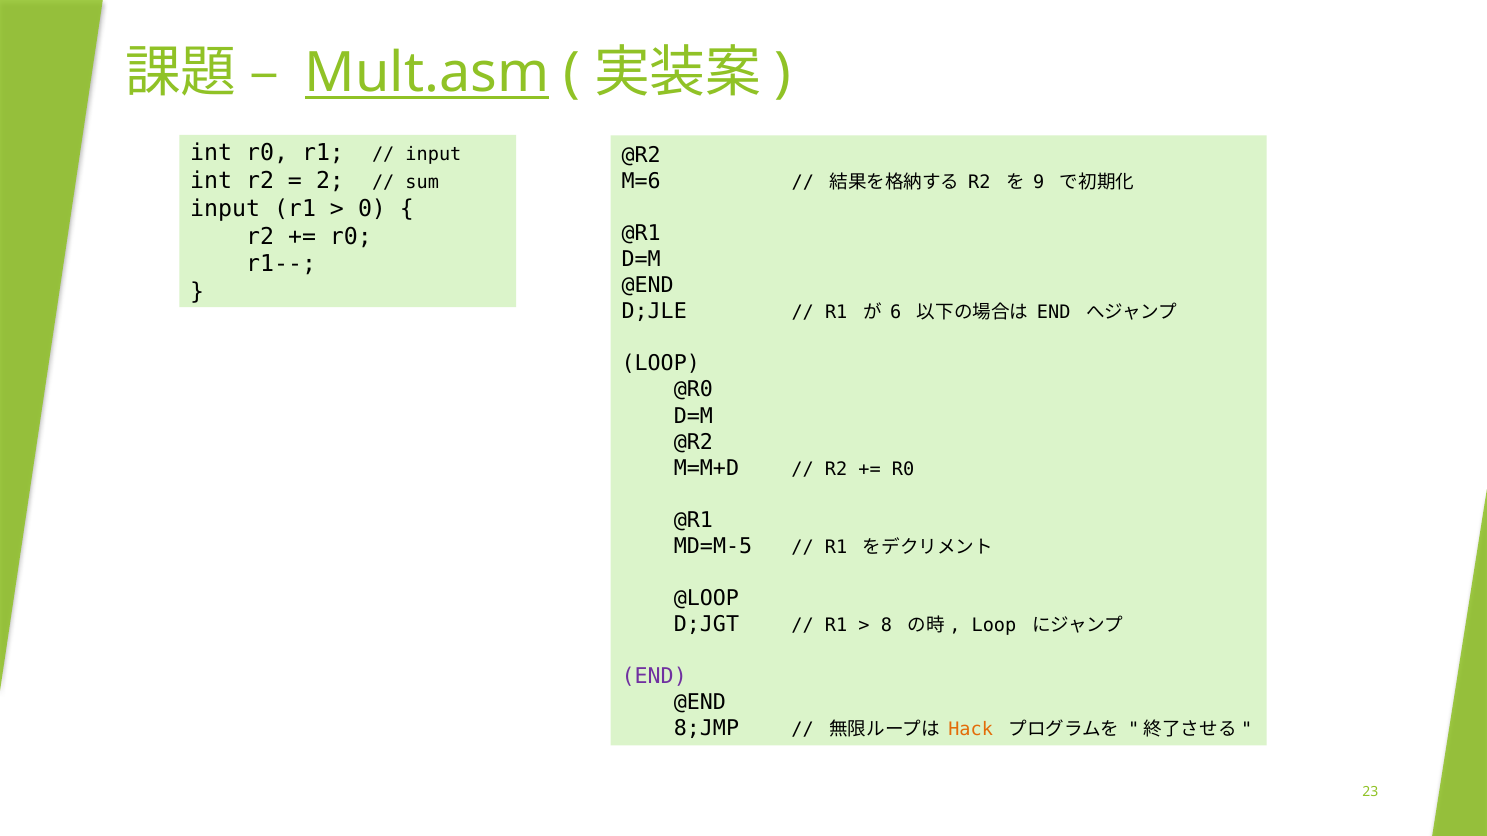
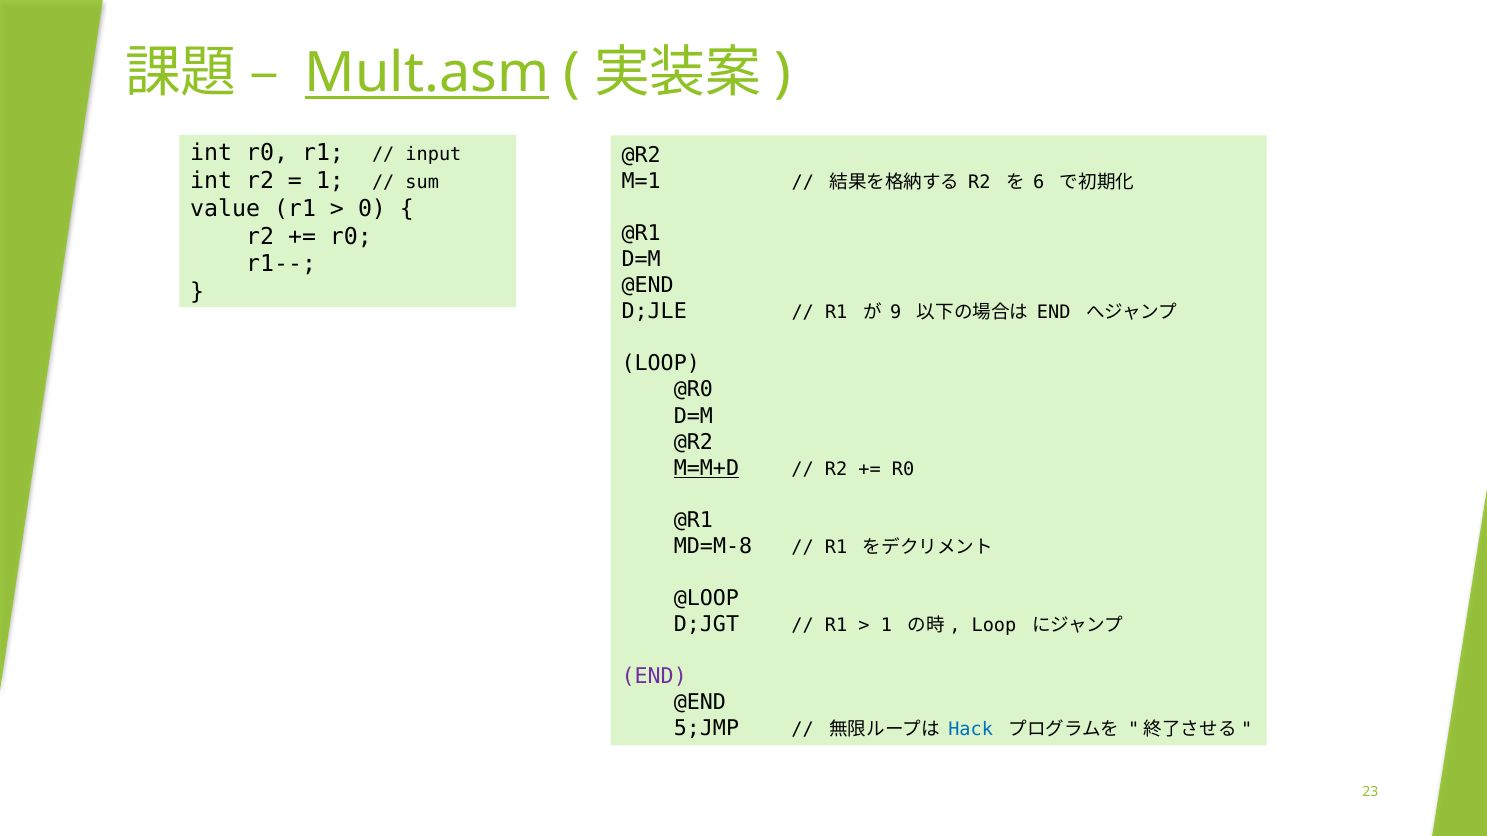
2: 2 -> 1 (330, 181)
M=6: M=6 -> M=1 (641, 182)
9: 9 -> 6 (1039, 183)
input: input -> value (225, 209)
6: 6 -> 9 (896, 313)
M=M+D underline: none -> present (706, 468)
MD=M-5: MD=M-5 -> MD=M-8 (713, 546)
8: 8 -> 1 (886, 625)
8;JMP: 8;JMP -> 5;JMP (706, 729)
Hack colour: orange -> blue (971, 730)
